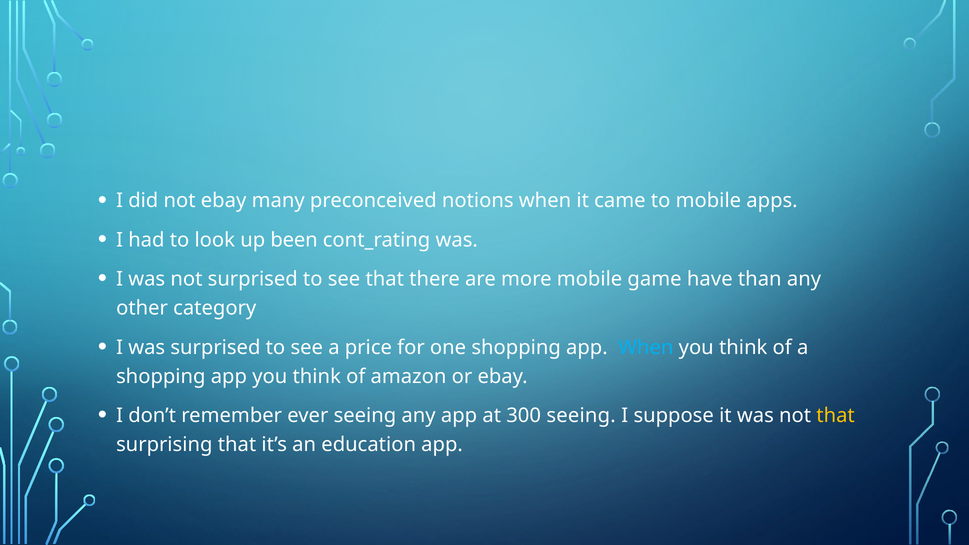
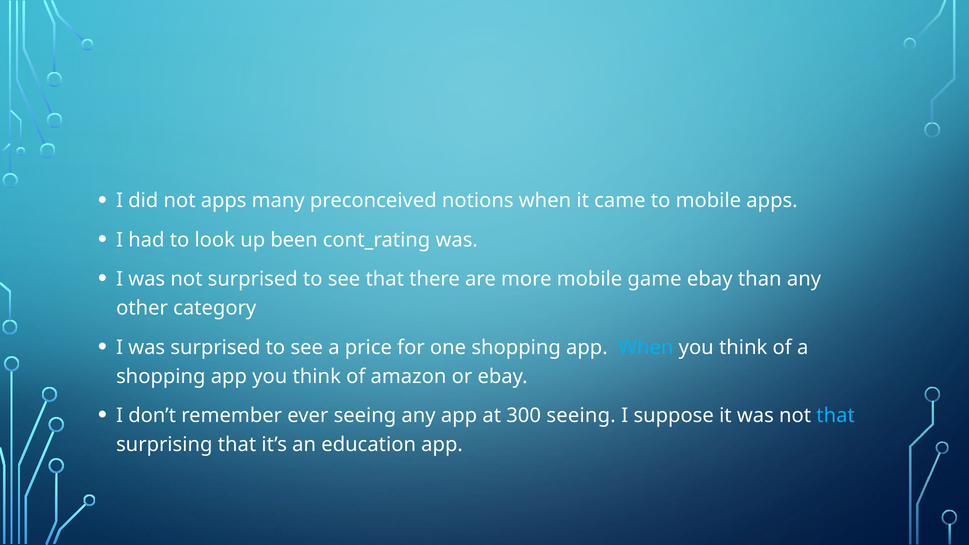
not ebay: ebay -> apps (224, 201)
game have: have -> ebay (710, 279)
that colour: yellow -> light blue (836, 416)
